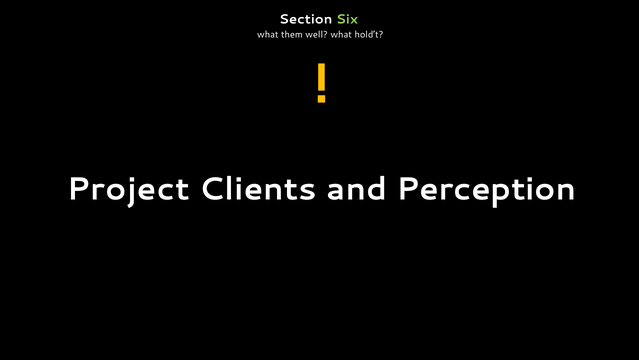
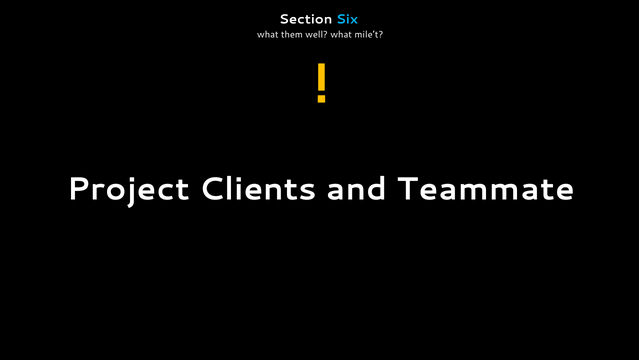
Six colour: light green -> light blue (347, 19)
hold’t: hold’t -> mile’t (369, 35)
Perception: Perception -> Teammate (486, 189)
